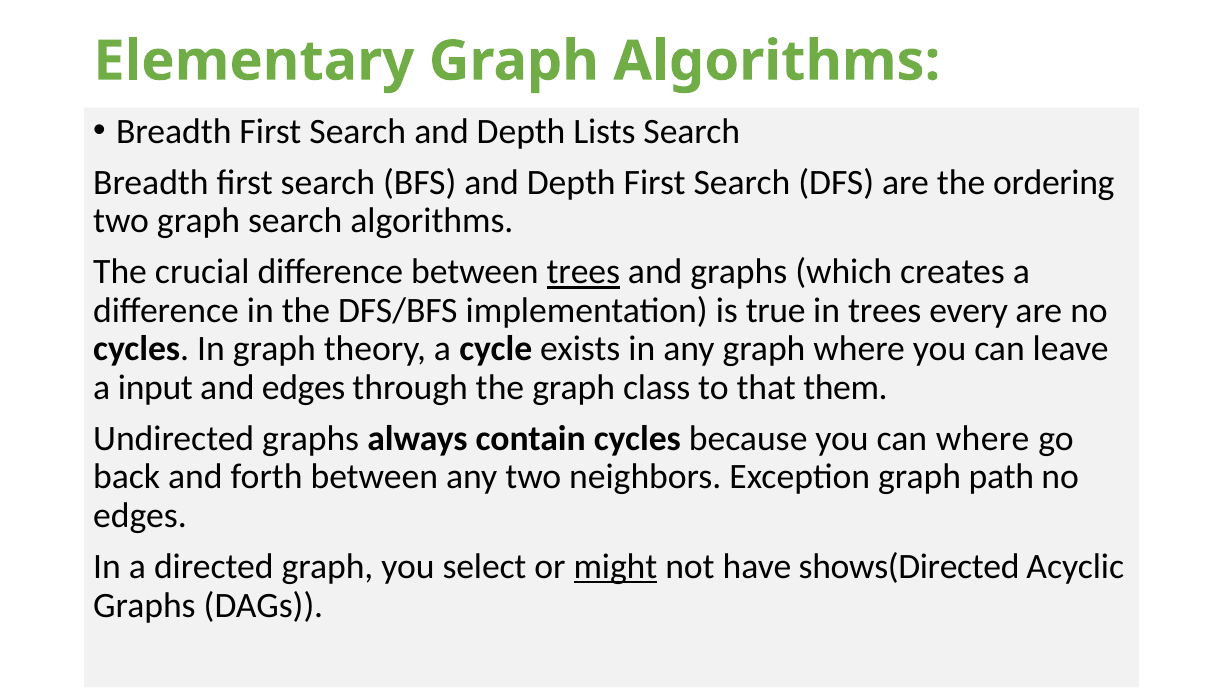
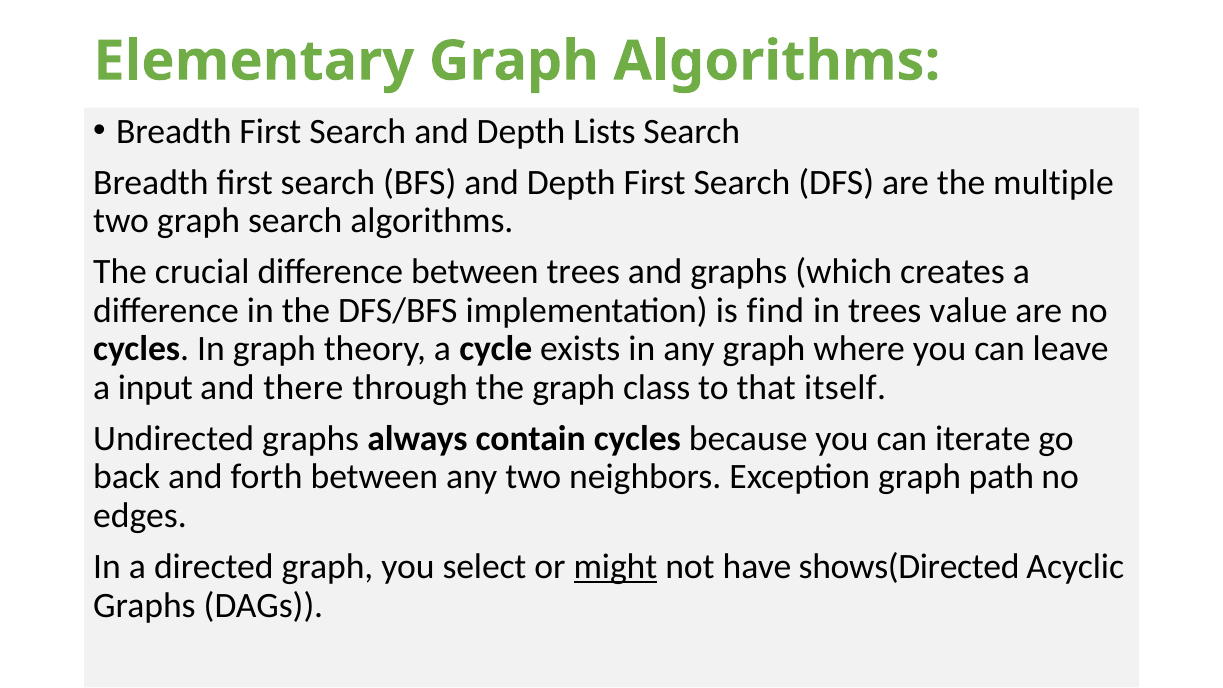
ordering: ordering -> multiple (1054, 182)
trees underline: present -> none (583, 272)
true: true -> find (775, 311)
every: every -> value (968, 311)
and edges: edges -> there (303, 387)
them: them -> itself (845, 387)
can where: where -> iterate (983, 439)
